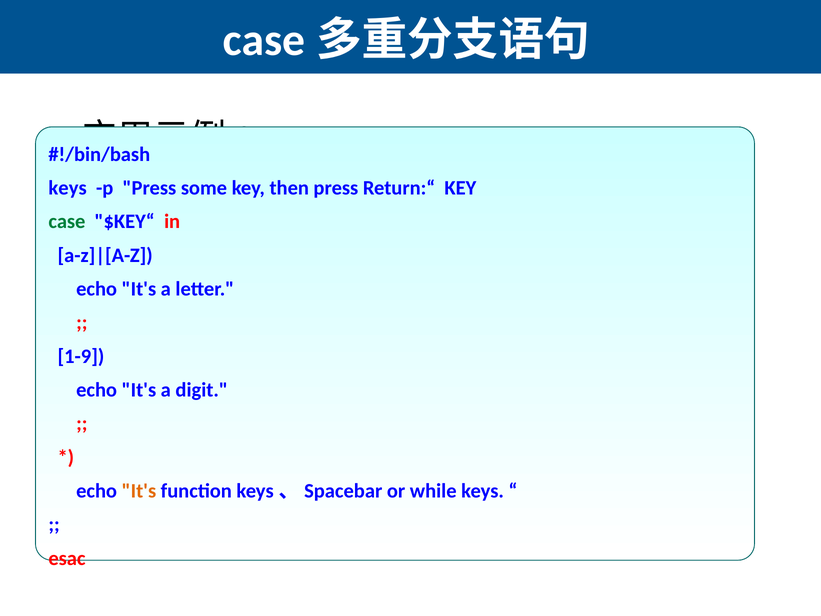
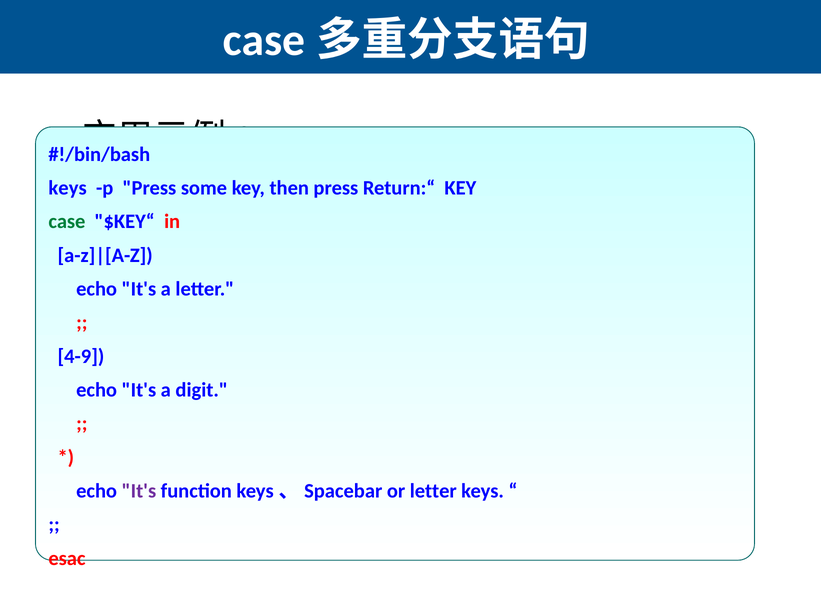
1-9: 1-9 -> 4-9 (81, 356)
It's colour: orange -> purple (139, 491)
or while: while -> letter (433, 491)
